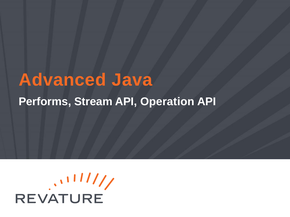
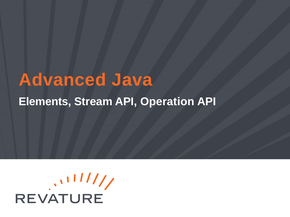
Performs: Performs -> Elements (45, 102)
